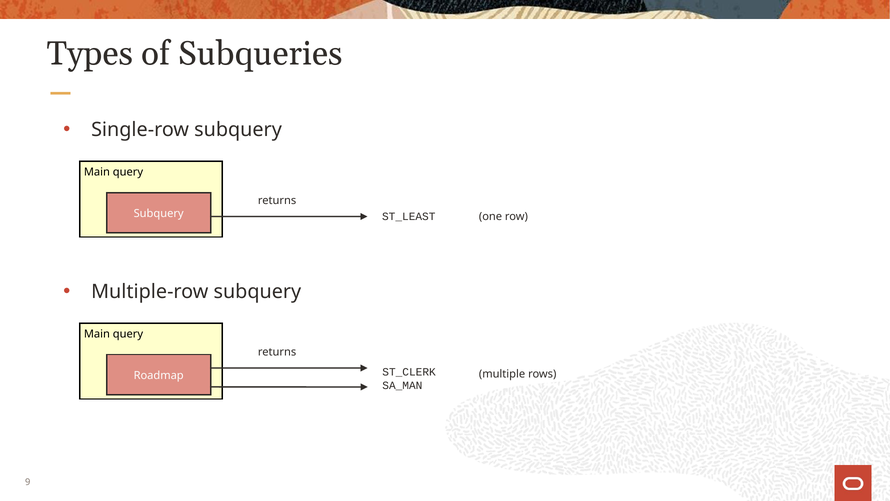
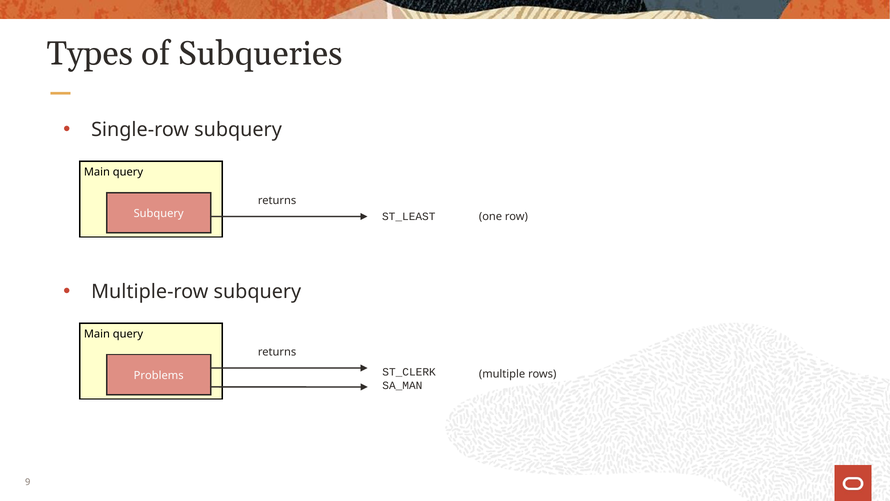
Roadmap: Roadmap -> Problems (159, 375)
